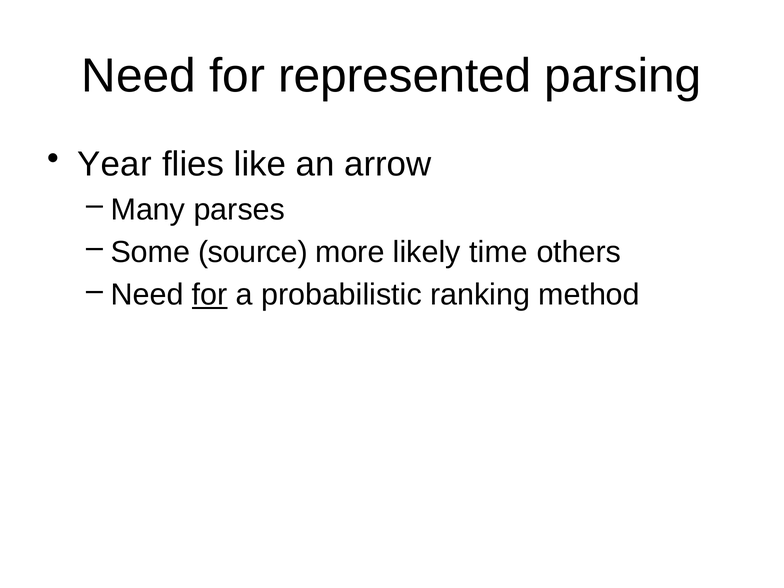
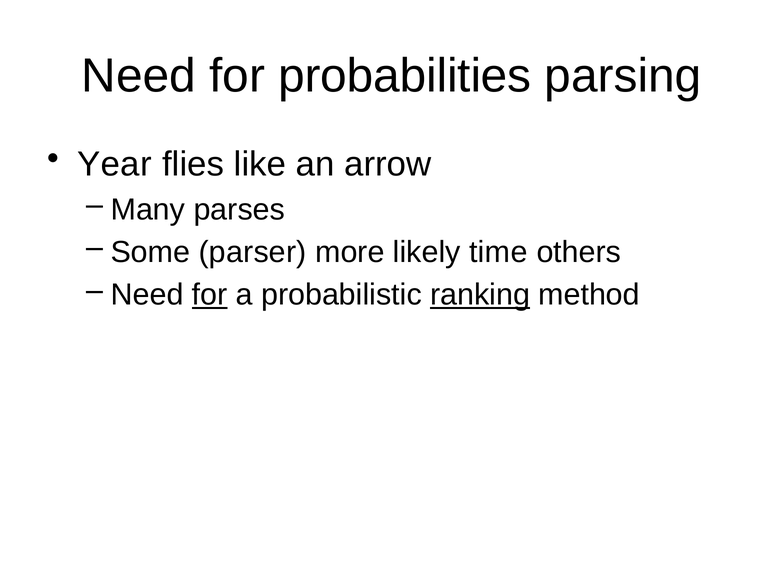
represented: represented -> probabilities (405, 76)
source: source -> parser (253, 252)
ranking underline: none -> present (480, 295)
